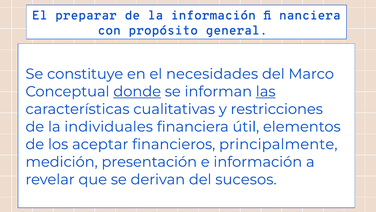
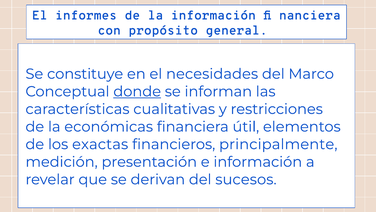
preparar: preparar -> informes (86, 15)
las underline: present -> none (266, 91)
individuales: individuales -> económicas (109, 126)
aceptar: aceptar -> exactas (100, 144)
